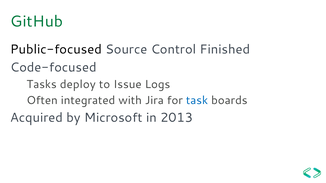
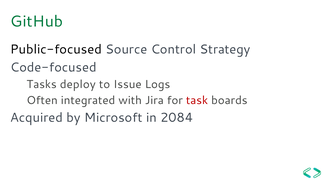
Finished: Finished -> Strategy (225, 49)
task colour: blue -> red (197, 100)
2013: 2013 -> 2084 (177, 118)
